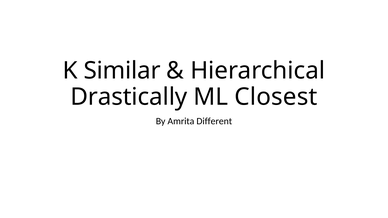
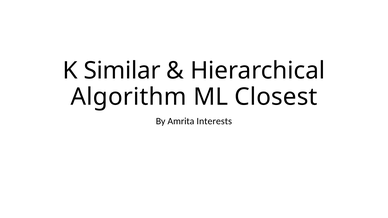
Drastically: Drastically -> Algorithm (129, 97)
Different: Different -> Interests (214, 121)
